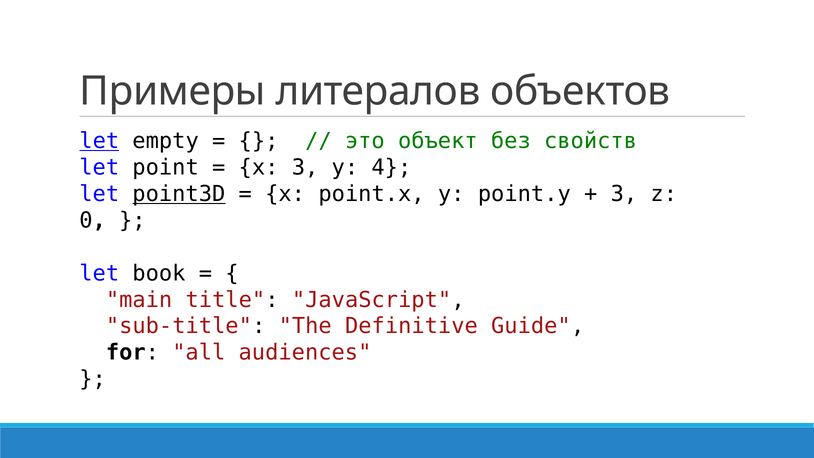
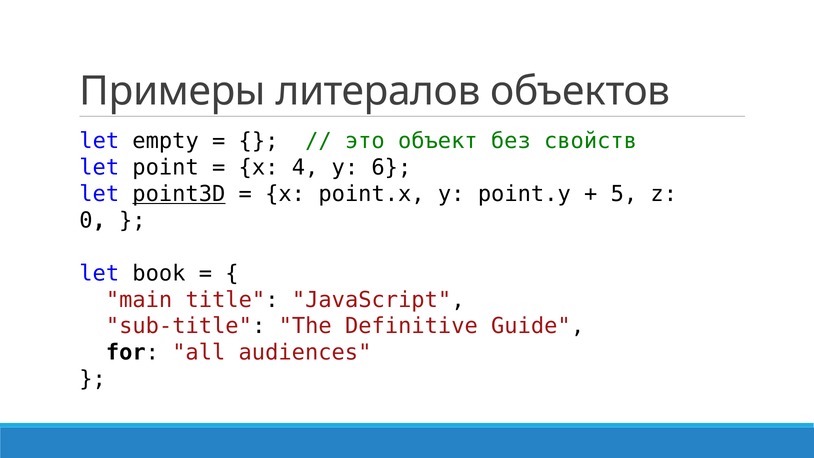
let underline: present -> none (99, 141)
x 3: 3 -> 4 (305, 167)
4: 4 -> 6 (391, 167)
3: 3 -> 5 (624, 194)
